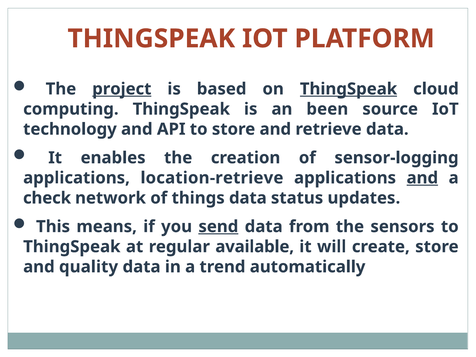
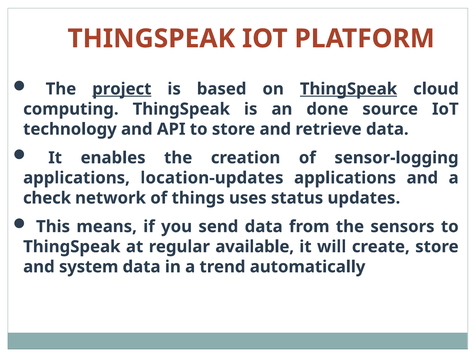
been: been -> done (327, 109)
location-retrieve: location-retrieve -> location-updates (212, 178)
and underline: present -> none (422, 178)
things data: data -> uses (248, 198)
send underline: present -> none (218, 227)
quality: quality -> system (89, 267)
